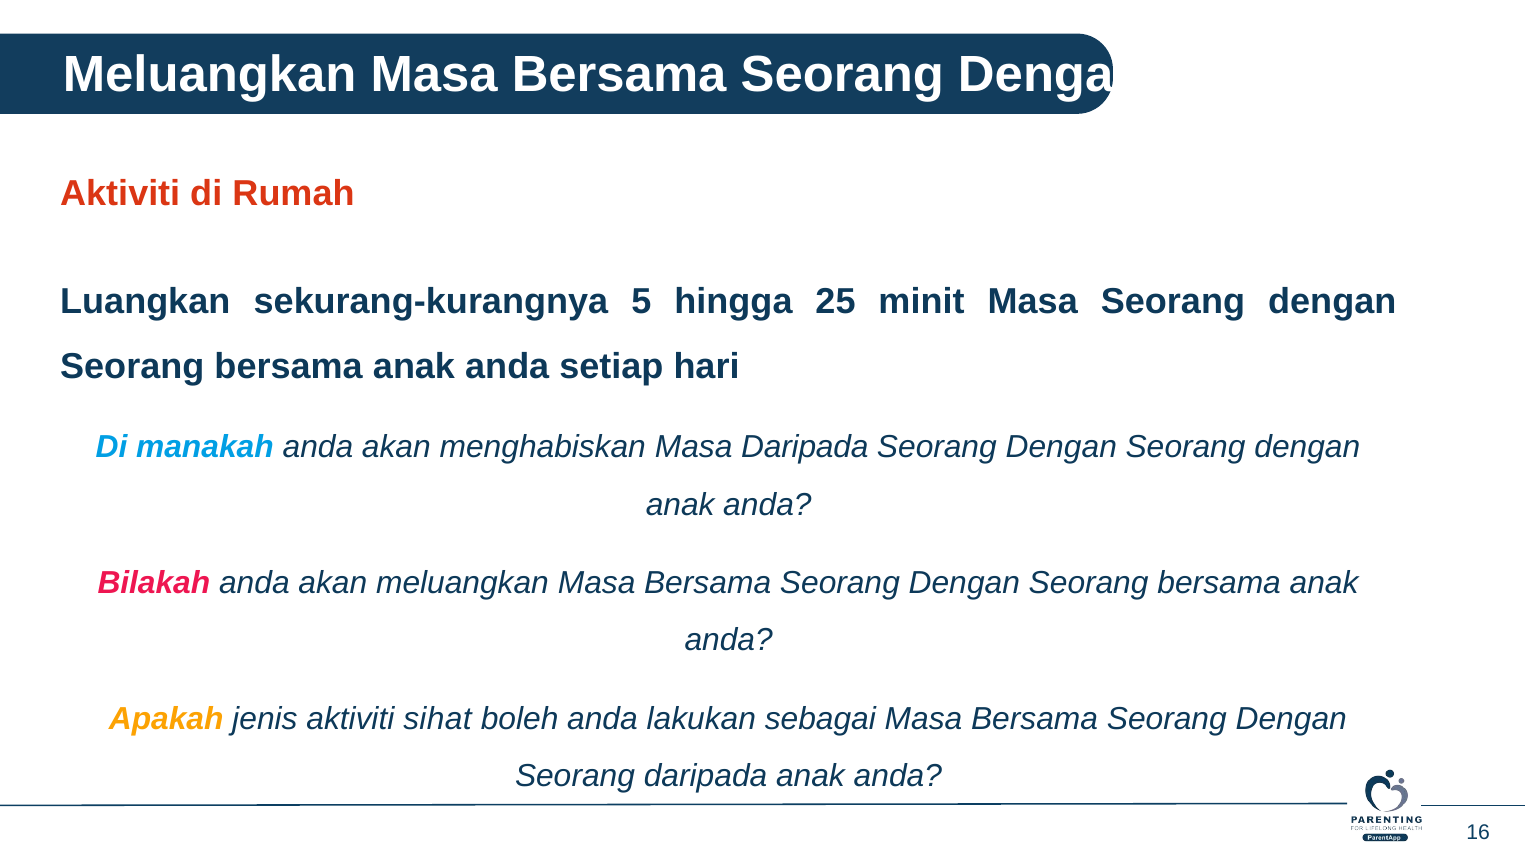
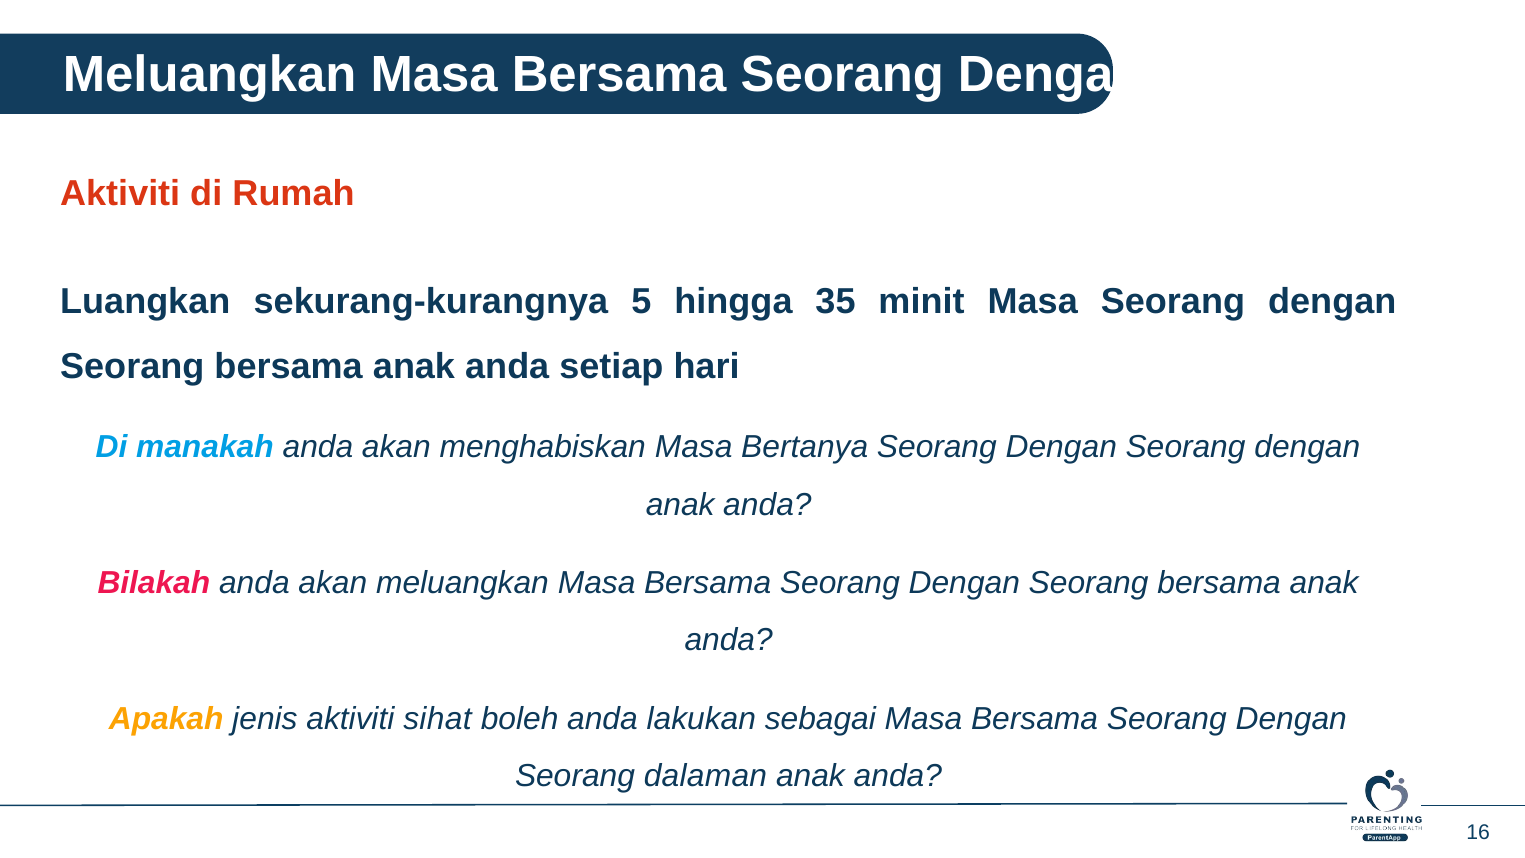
25: 25 -> 35 (836, 302)
Masa Daripada: Daripada -> Bertanya (805, 447)
Seorang daripada: daripada -> dalaman (705, 776)
